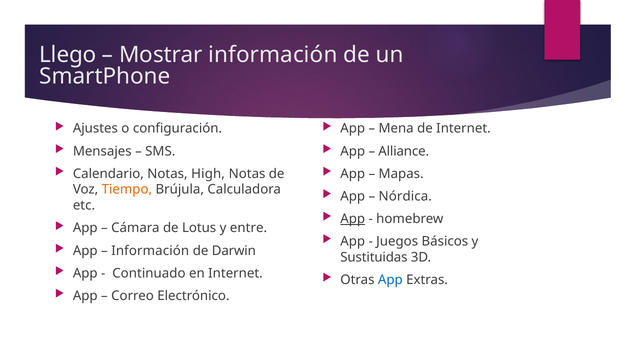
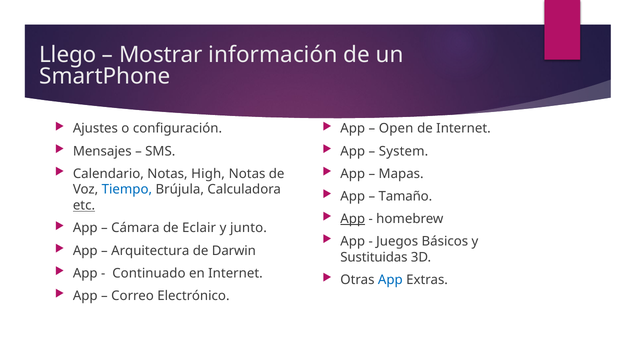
Mena: Mena -> Open (396, 129)
Alliance: Alliance -> System (404, 151)
Tiempo colour: orange -> blue (127, 189)
Nórdica: Nórdica -> Tamaño (405, 196)
etc underline: none -> present (84, 205)
Lotus: Lotus -> Eclair (199, 228)
entre: entre -> junto (248, 228)
Información: Información -> Arquitectura (150, 250)
